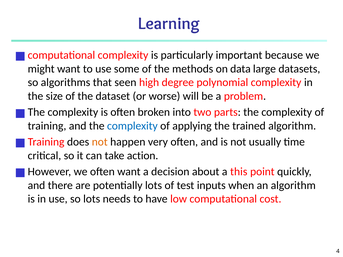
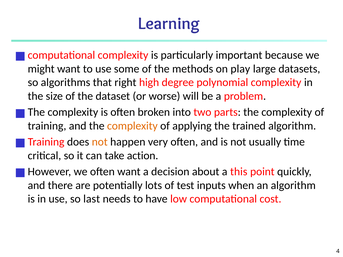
data: data -> play (240, 69)
seen: seen -> right (125, 83)
complexity colour: blue -> orange (132, 126)
so lots: lots -> last (92, 199)
